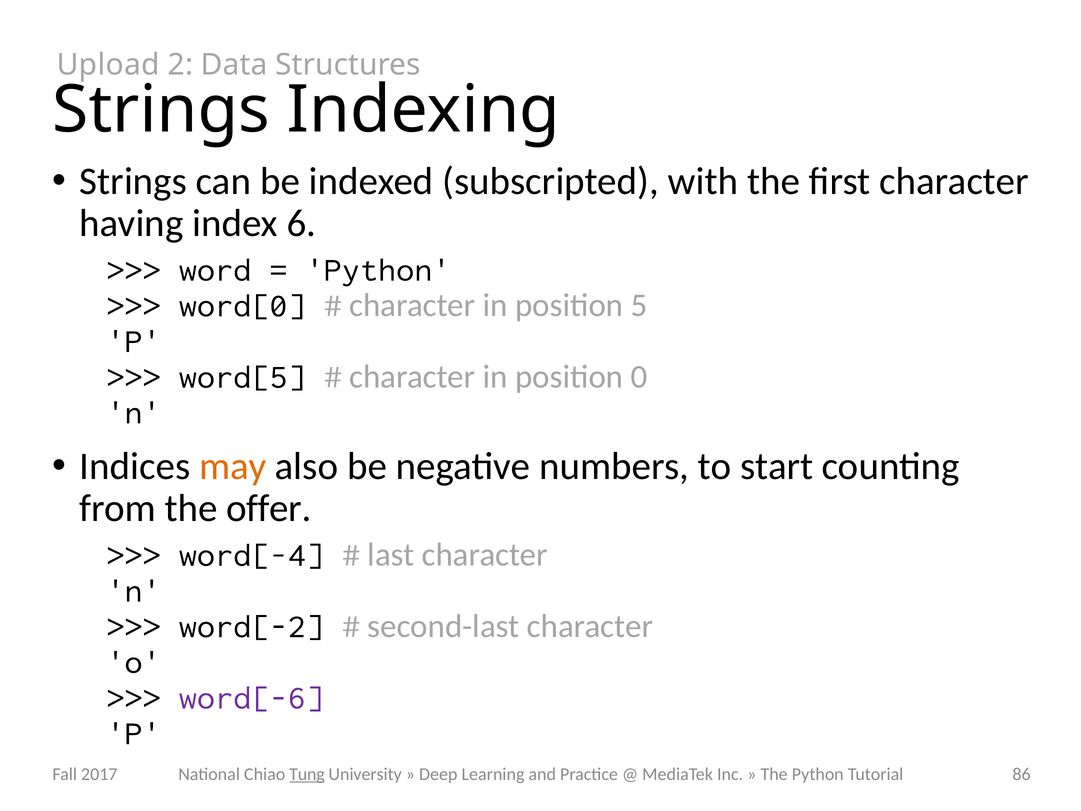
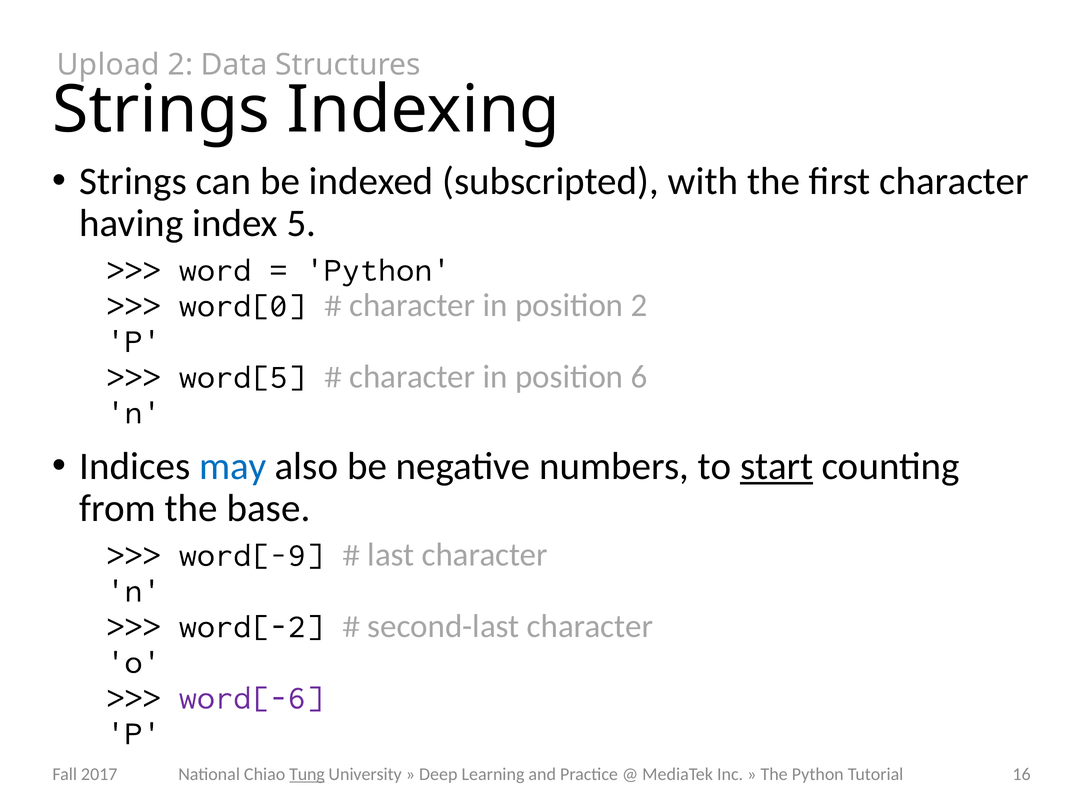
6: 6 -> 5 (301, 223)
position 5: 5 -> 2 (639, 305)
0: 0 -> 6 (639, 377)
may colour: orange -> blue (233, 466)
start underline: none -> present (777, 466)
offer: offer -> base (269, 508)
word[-4: word[-4 -> word[-9 (251, 555)
86: 86 -> 16 (1022, 774)
